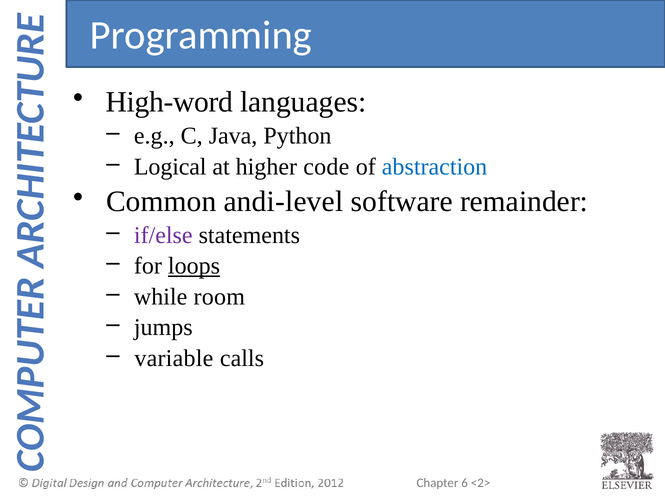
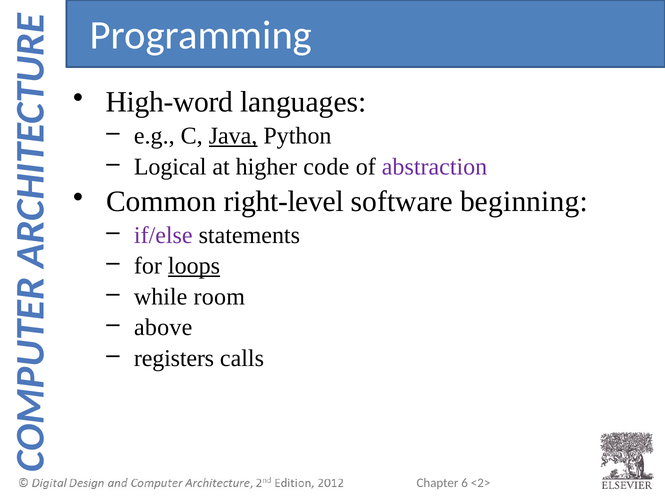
Java underline: none -> present (233, 136)
abstraction colour: blue -> purple (435, 167)
andi-level: andi-level -> right-level (284, 201)
remainder: remainder -> beginning (524, 201)
jumps: jumps -> above (163, 327)
variable: variable -> registers (174, 358)
